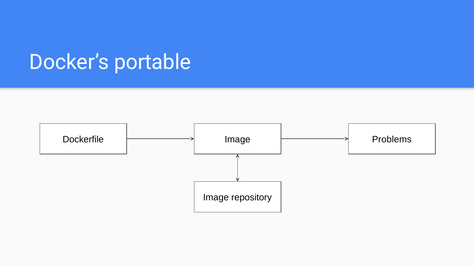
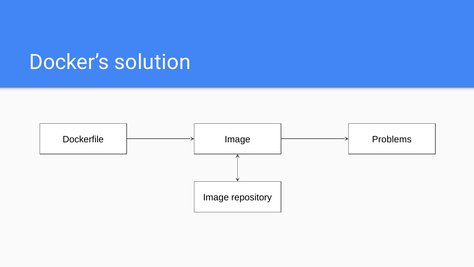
portable: portable -> solution (152, 62)
